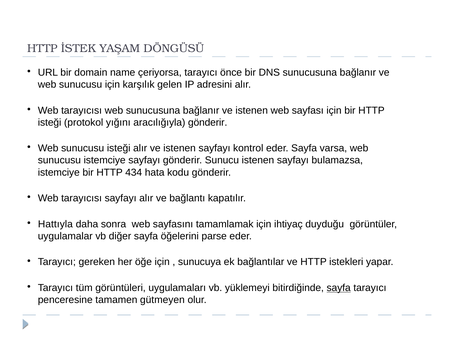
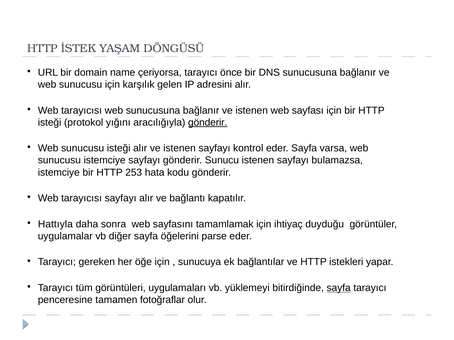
gönderir underline: none -> present (208, 123)
434: 434 -> 253 (134, 173)
gütmeyen: gütmeyen -> fotoğraflar (162, 300)
